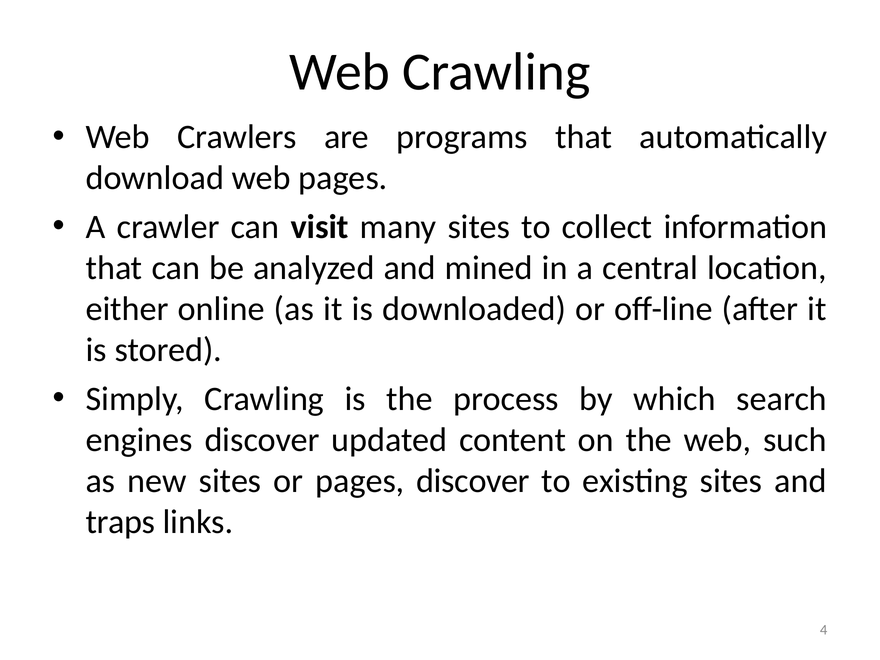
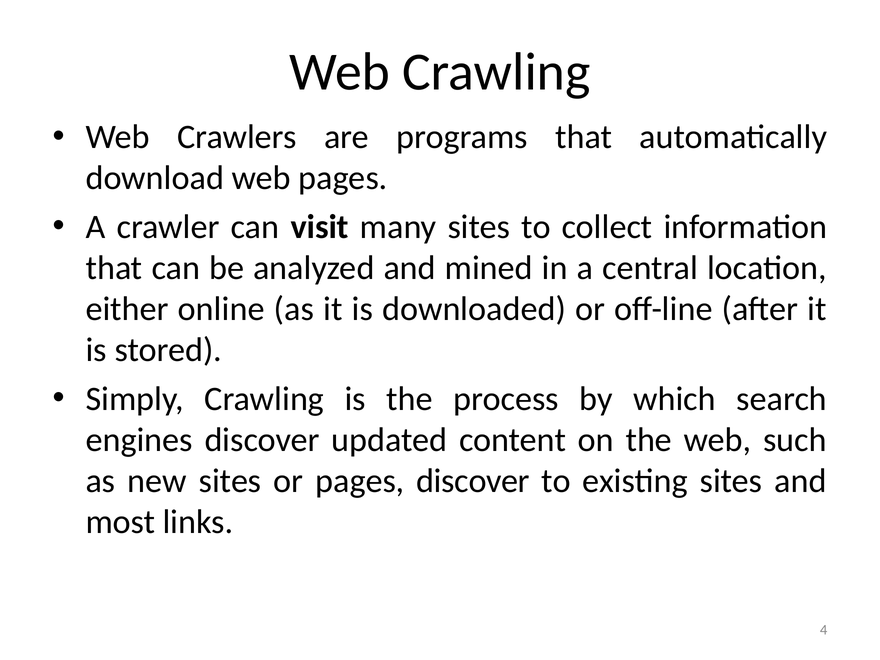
traps: traps -> most (120, 522)
